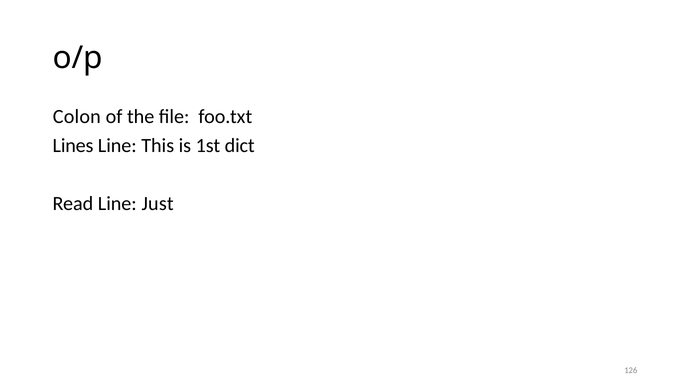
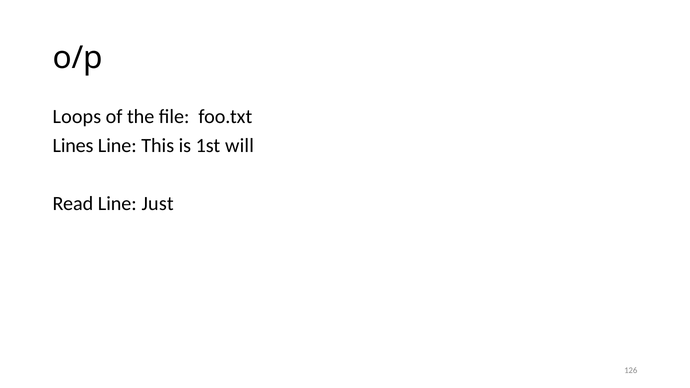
Colon: Colon -> Loops (77, 117)
dict: dict -> will (240, 146)
